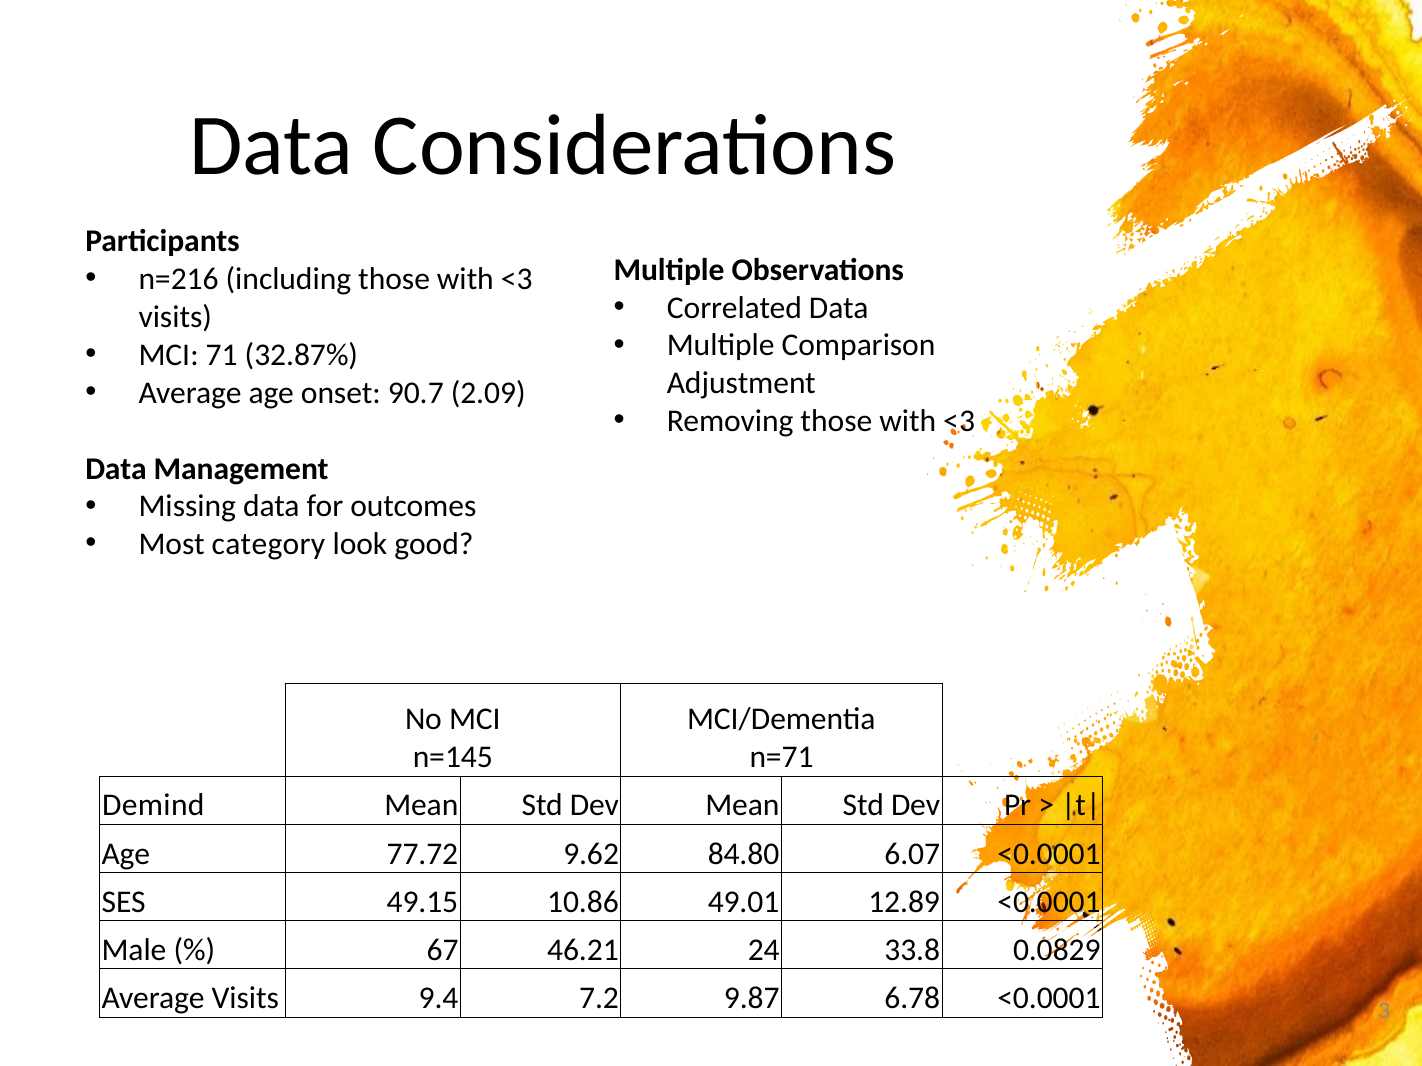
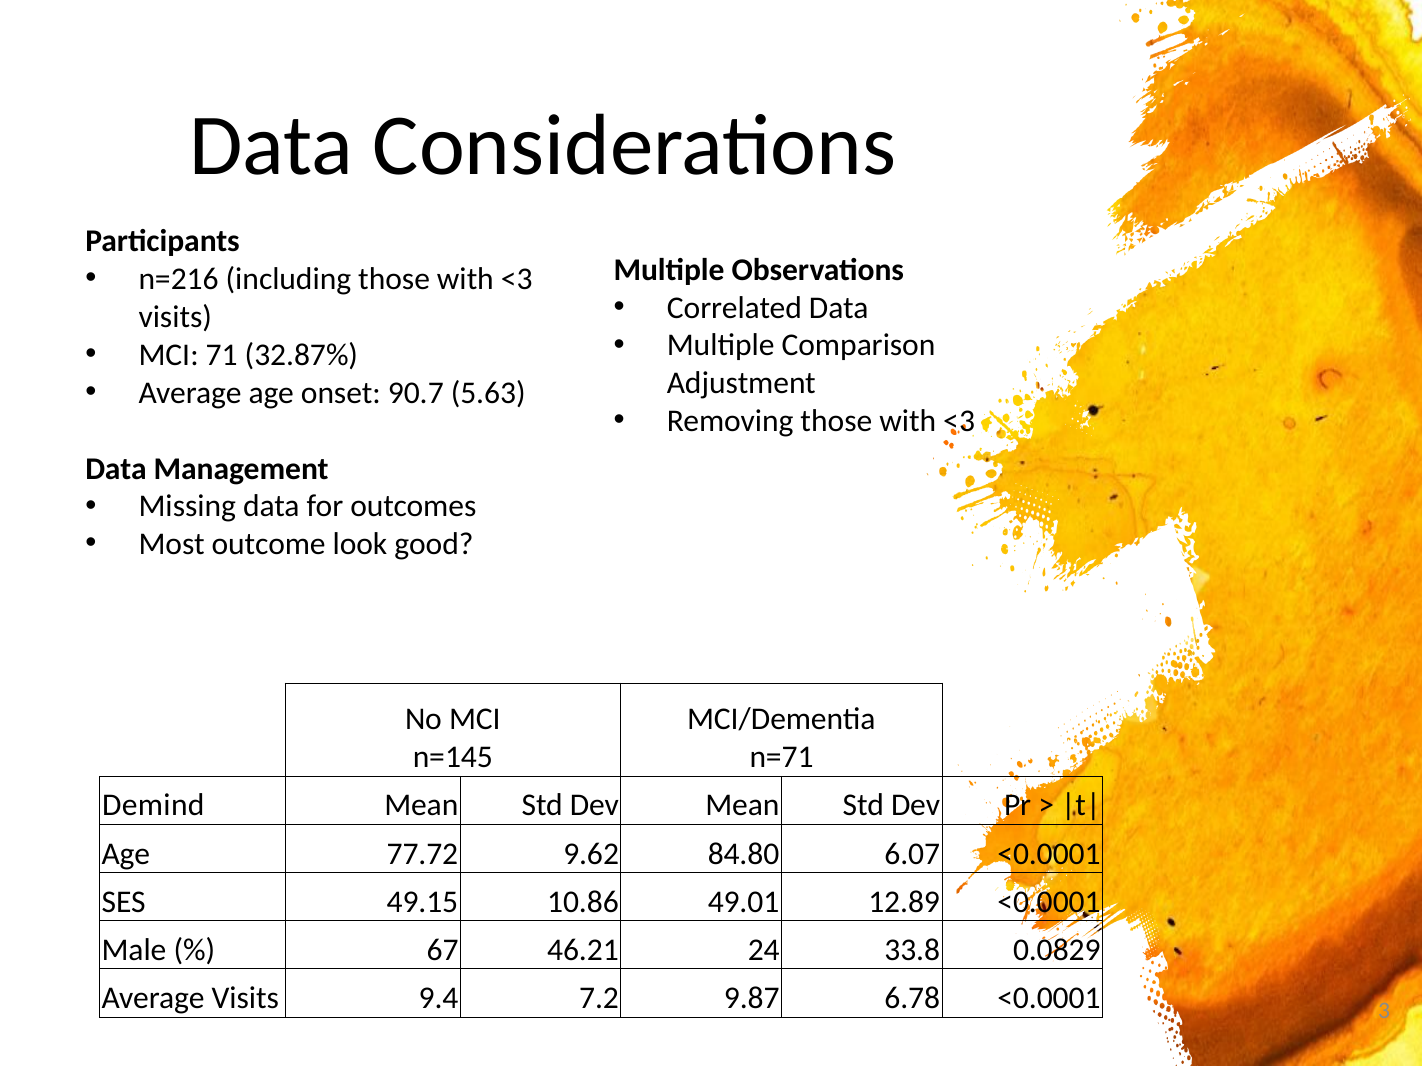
2.09: 2.09 -> 5.63 (488, 393)
category: category -> outcome (269, 545)
